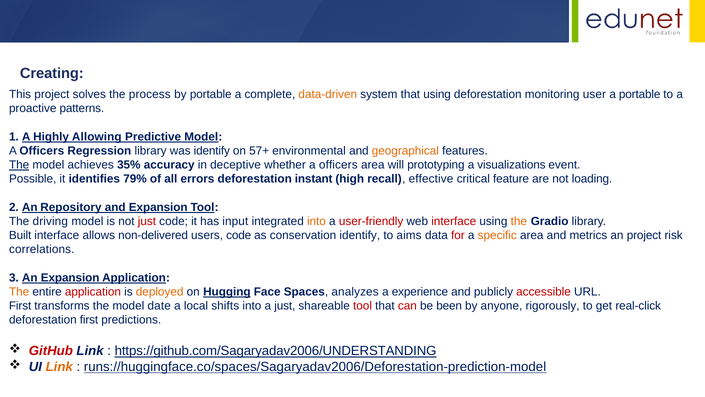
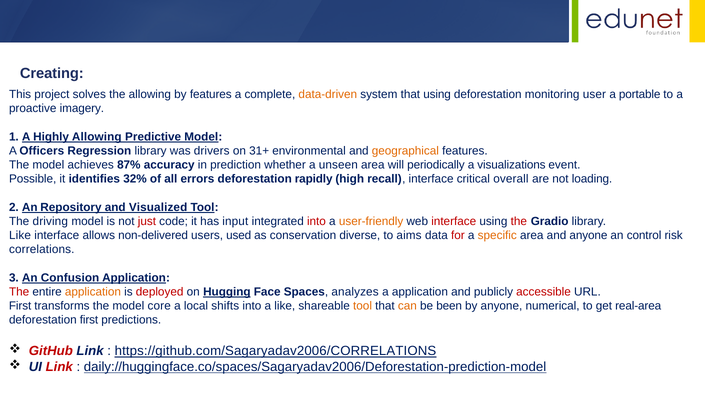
the process: process -> allowing (150, 94)
by portable: portable -> features (211, 94)
patterns: patterns -> imagery (82, 108)
was identify: identify -> drivers (212, 151)
57+: 57+ -> 31+ (259, 151)
The underline: present -> none (19, 165)
35%: 35% -> 87% (129, 165)
deceptive: deceptive -> prediction (236, 165)
whether a officers: officers -> unseen (338, 165)
prototyping: prototyping -> periodically (436, 165)
79%: 79% -> 32% (135, 179)
instant: instant -> rapidly (314, 179)
recall effective: effective -> interface (431, 179)
feature: feature -> overall (511, 179)
and Expansion: Expansion -> Visualized (158, 207)
into colour: orange -> red (316, 221)
user-friendly colour: red -> orange (371, 221)
the colour: orange -> red (519, 221)
Built: Built -> Like (20, 235)
users code: code -> used (239, 235)
conservation identify: identify -> diverse (360, 235)
and metrics: metrics -> anyone (588, 235)
an project: project -> control (644, 235)
An Expansion: Expansion -> Confusion (70, 277)
The colour: orange -> red (19, 292)
application colour: red -> orange (93, 292)
deployed colour: orange -> red (160, 292)
a experience: experience -> application (420, 292)
date: date -> core (159, 306)
a just: just -> like (285, 306)
tool colour: red -> orange (363, 306)
can colour: red -> orange (407, 306)
rigorously: rigorously -> numerical (553, 306)
real-click: real-click -> real-area (638, 306)
https://github.com/Sagaryadav2006/UNDERSTANDING: https://github.com/Sagaryadav2006/UNDERSTANDING -> https://github.com/Sagaryadav2006/CORRELATIONS (275, 351)
Link colour: orange -> red (59, 367)
runs://huggingface.co/spaces/Sagaryadav2006/Deforestation-prediction-model: runs://huggingface.co/spaces/Sagaryadav2006/Deforestation-prediction-model -> daily://huggingface.co/spaces/Sagaryadav2006/Deforestation-prediction-model (315, 367)
